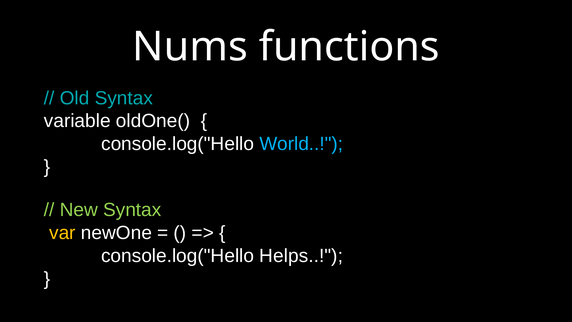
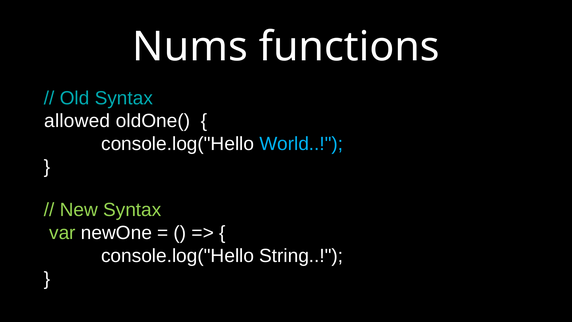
variable: variable -> allowed (77, 121)
var colour: yellow -> light green (62, 233)
Helps: Helps -> String (301, 256)
